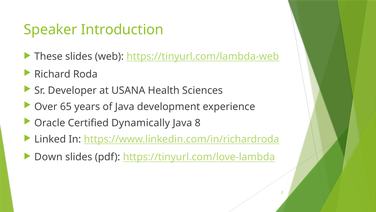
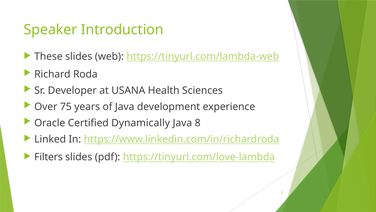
65: 65 -> 75 (66, 107)
Down: Down -> Filters (48, 157)
